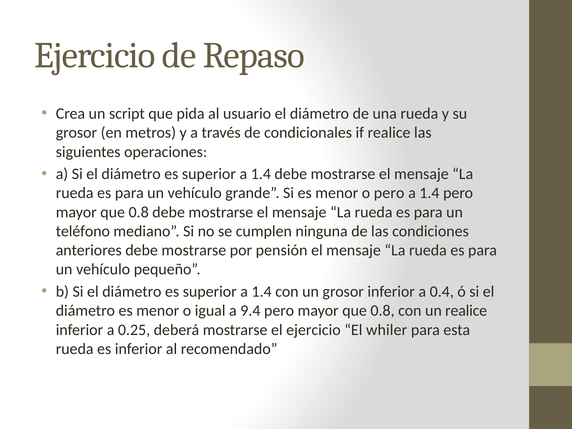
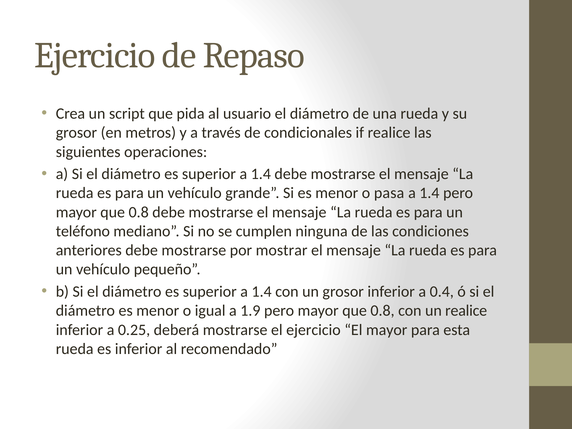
o pero: pero -> pasa (389, 193)
pensión: pensión -> mostrar (282, 250)
9.4: 9.4 -> 1.9 (250, 311)
El whiler: whiler -> mayor (387, 330)
